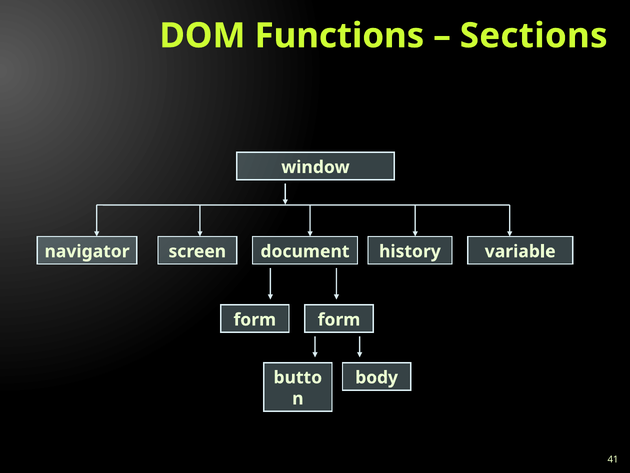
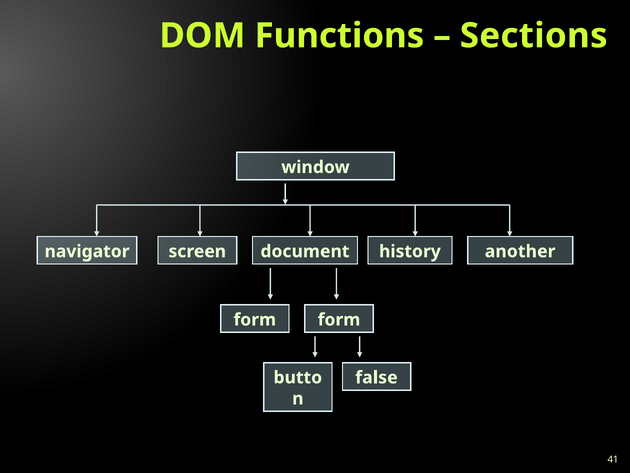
variable: variable -> another (520, 251)
body: body -> false (376, 377)
